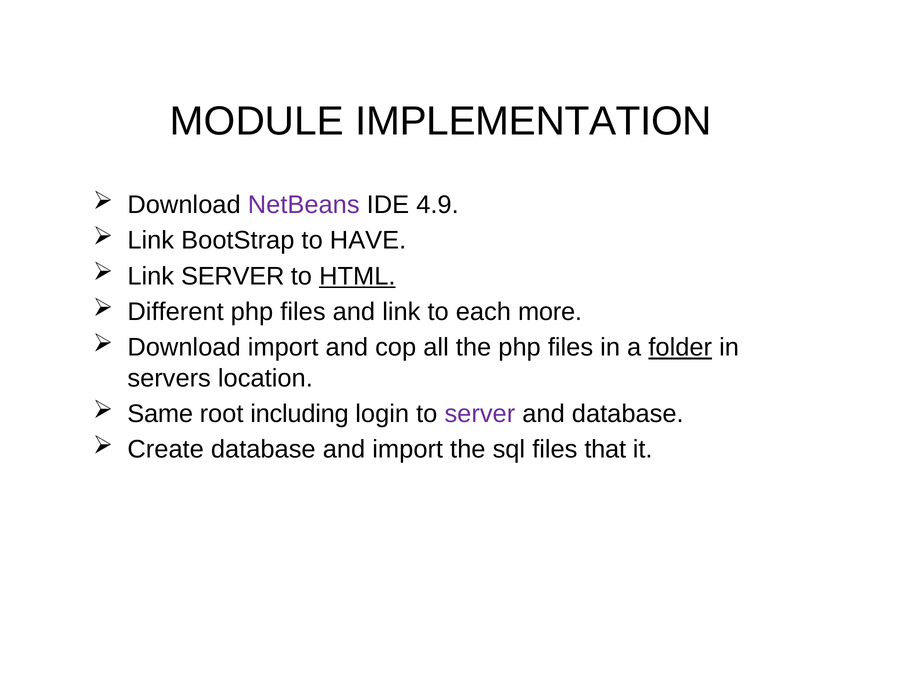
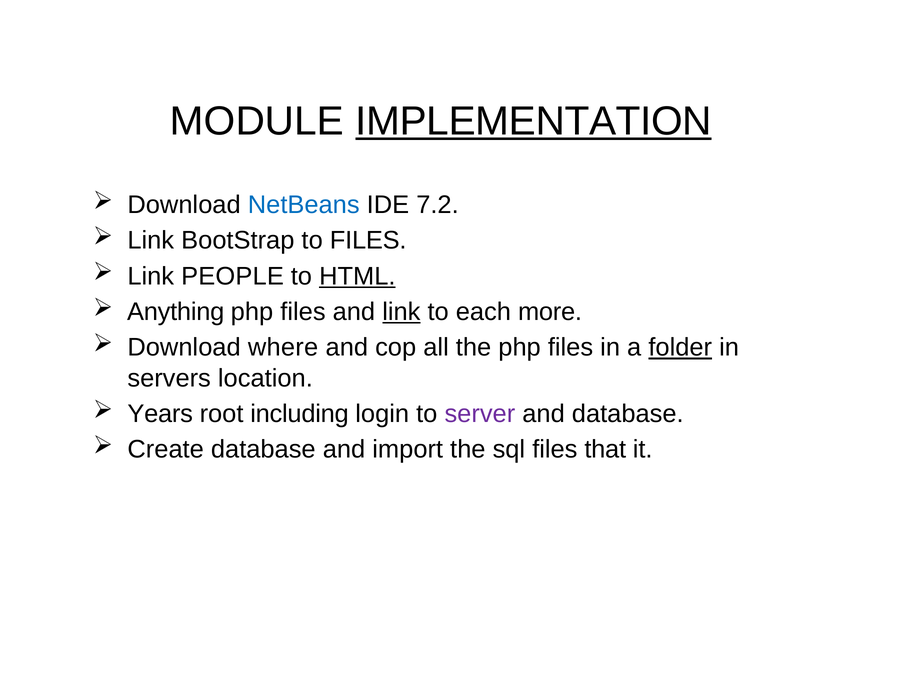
IMPLEMENTATION underline: none -> present (534, 121)
NetBeans colour: purple -> blue (304, 205)
4.9: 4.9 -> 7.2 (437, 205)
to HAVE: HAVE -> FILES (368, 241)
Link SERVER: SERVER -> PEOPLE (233, 276)
Different: Different -> Anything (176, 312)
link underline: none -> present (401, 312)
Download import: import -> where (283, 348)
Same: Same -> Years (160, 414)
